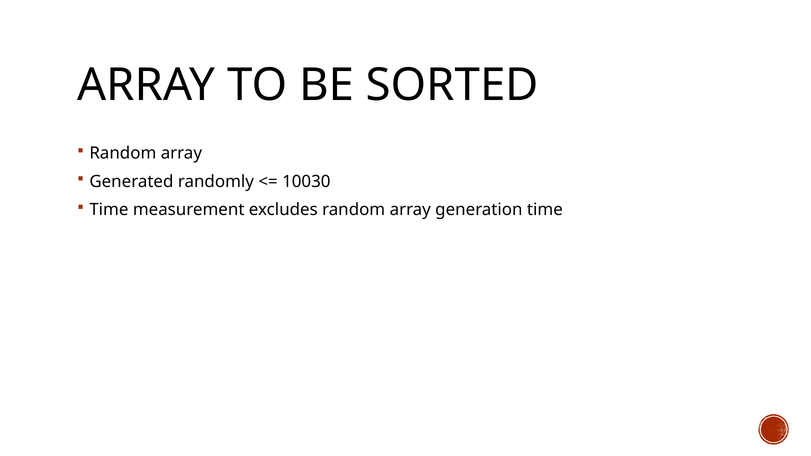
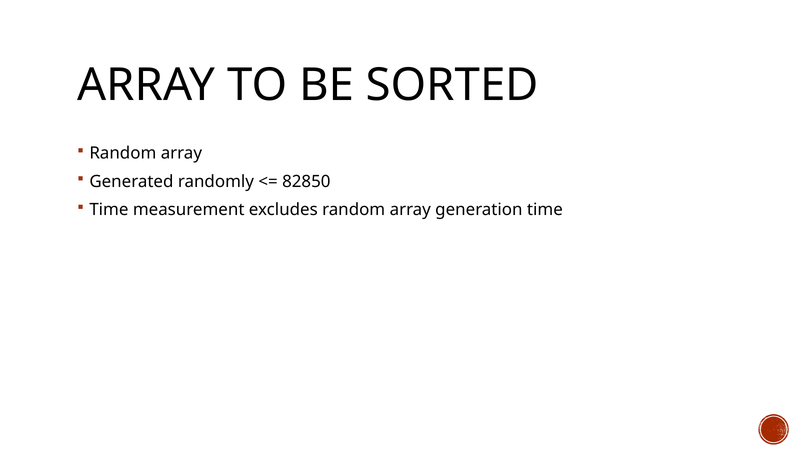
10030: 10030 -> 82850 (306, 182)
